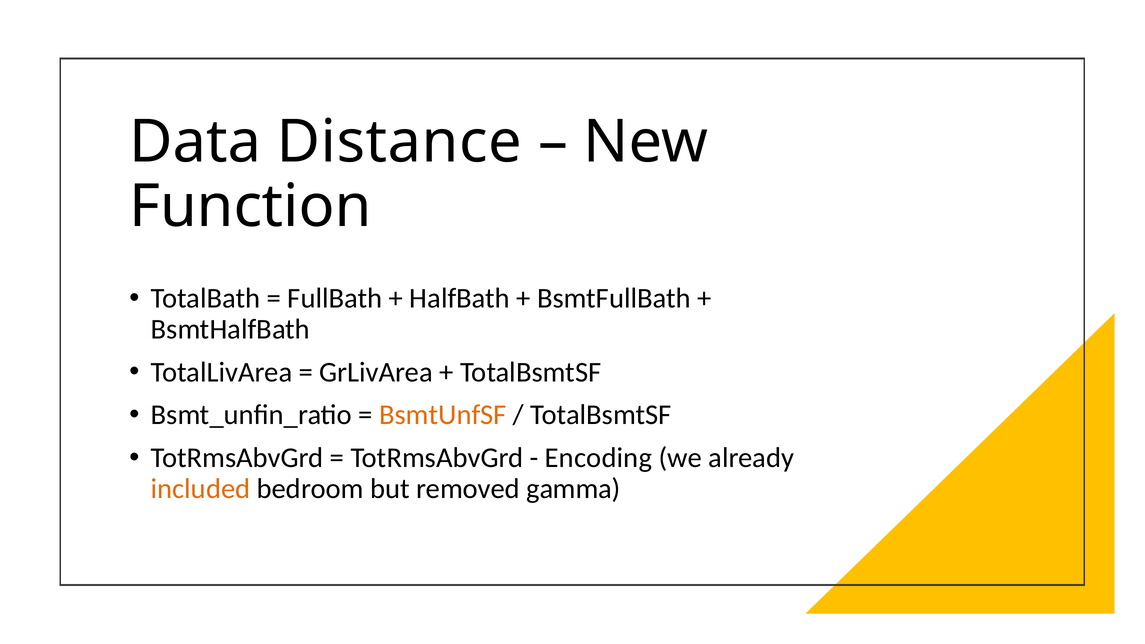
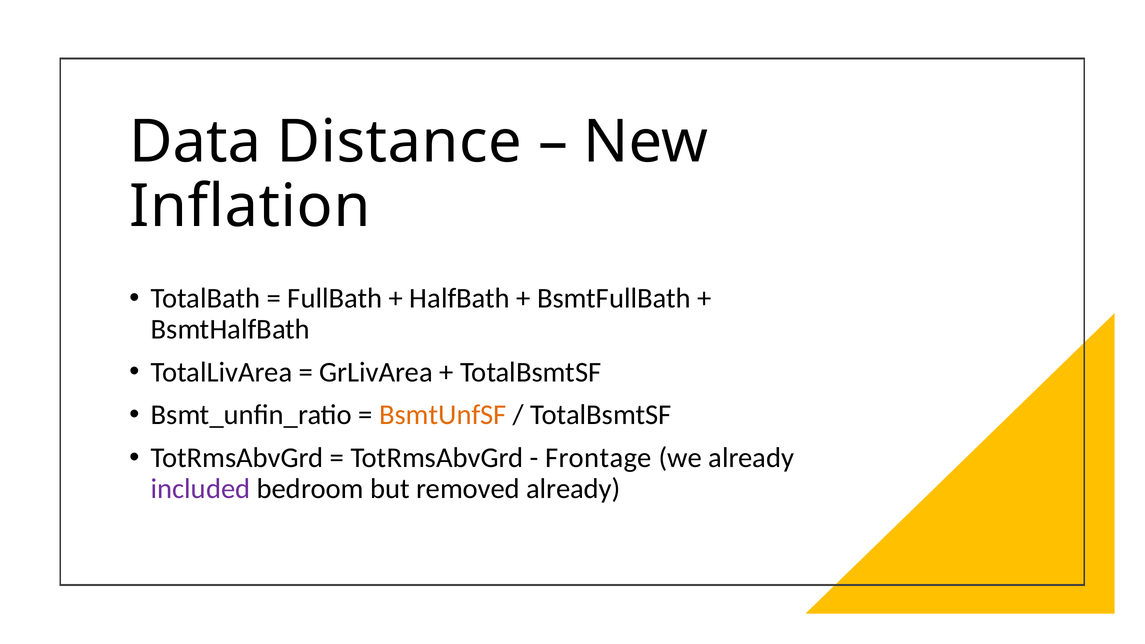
Function: Function -> Inflation (250, 206)
Encoding: Encoding -> Frontage (598, 458)
included colour: orange -> purple (201, 489)
removed gamma: gamma -> already (573, 489)
